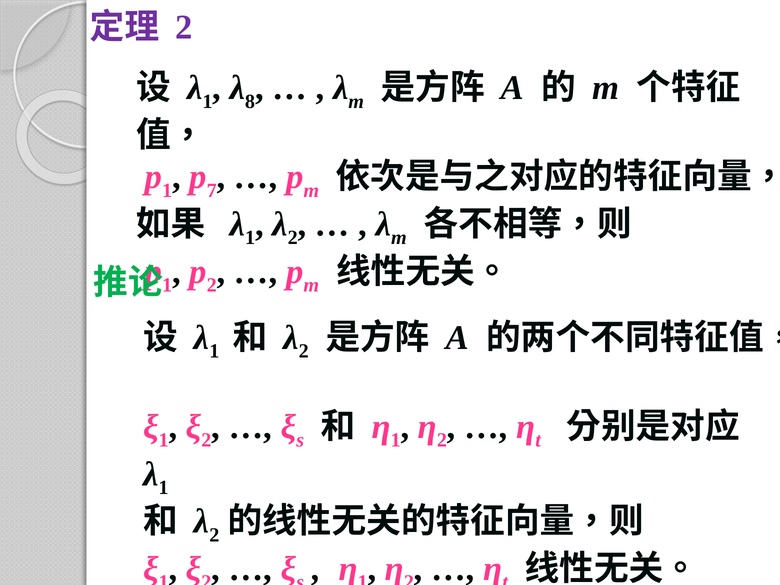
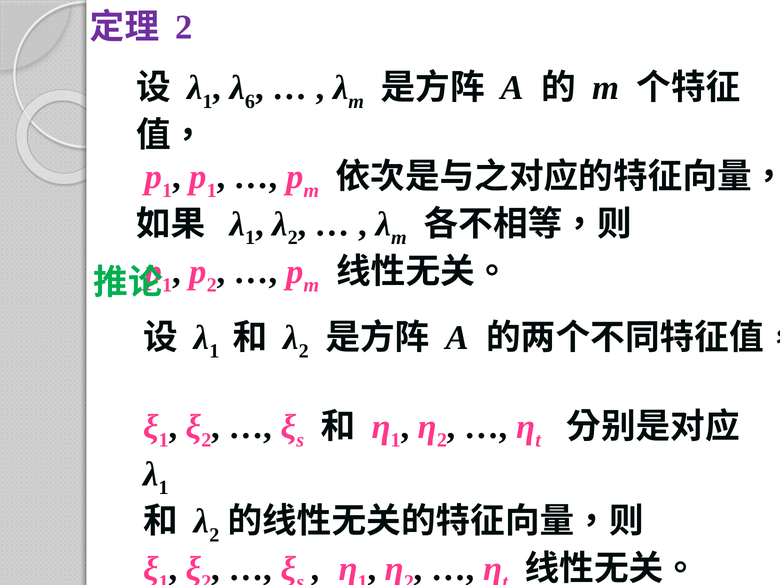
8: 8 -> 6 (250, 101)
7: 7 -> 1 (212, 190)
